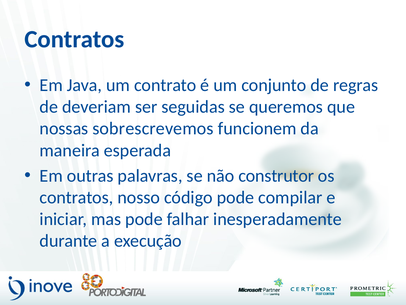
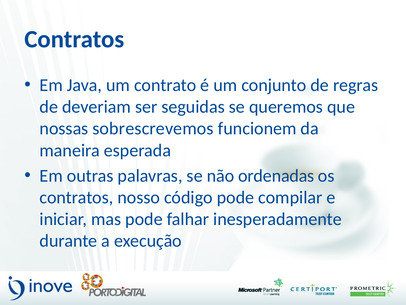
construtor: construtor -> ordenadas (276, 175)
